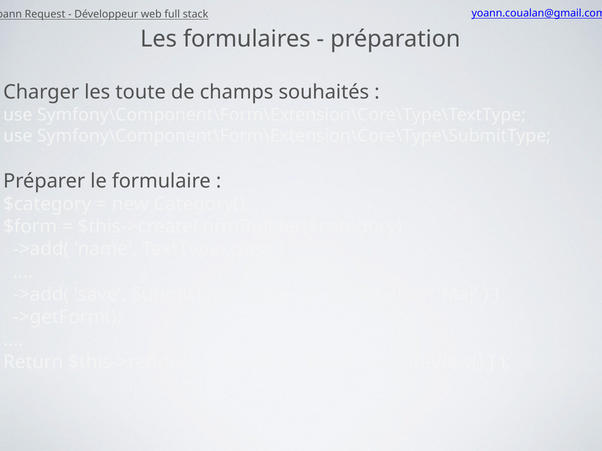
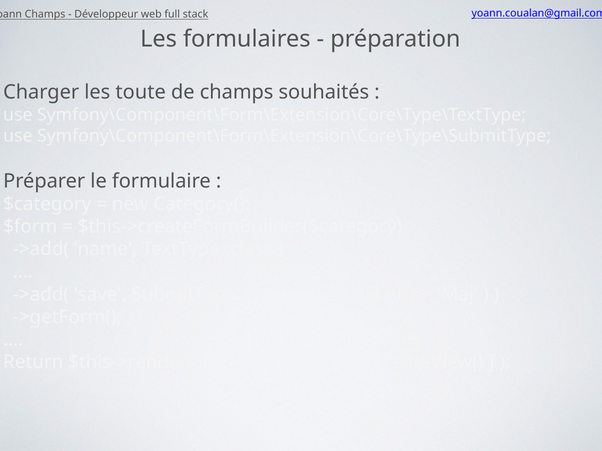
Request: Request -> Champs (45, 14)
